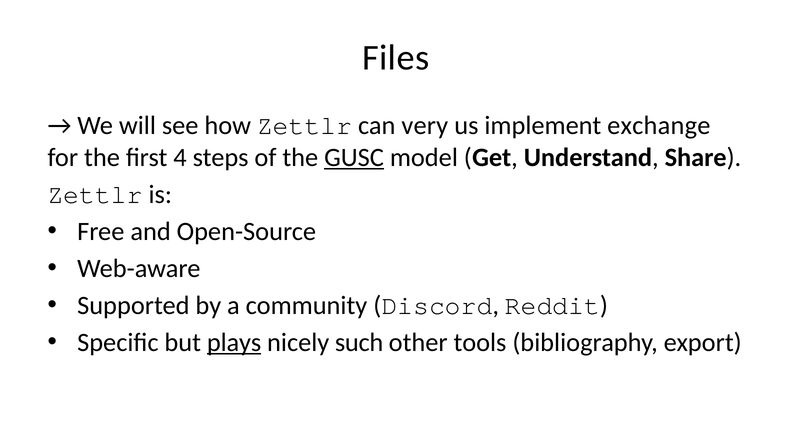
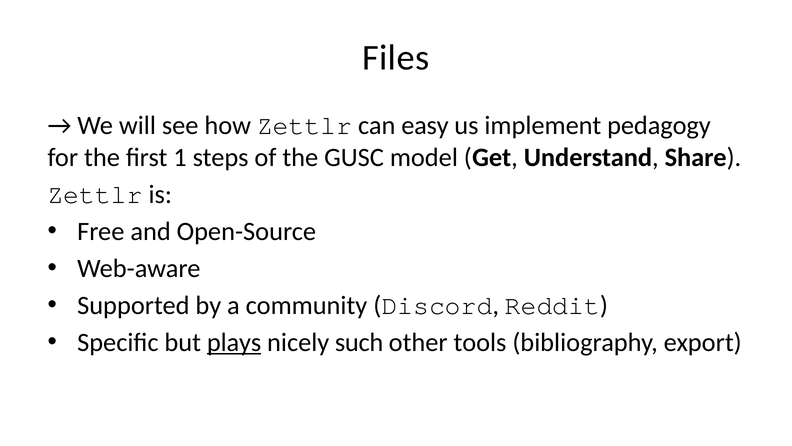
very: very -> easy (425, 126)
exchange: exchange -> pedagogy (659, 126)
4: 4 -> 1 (180, 157)
GUSC underline: present -> none (354, 157)
